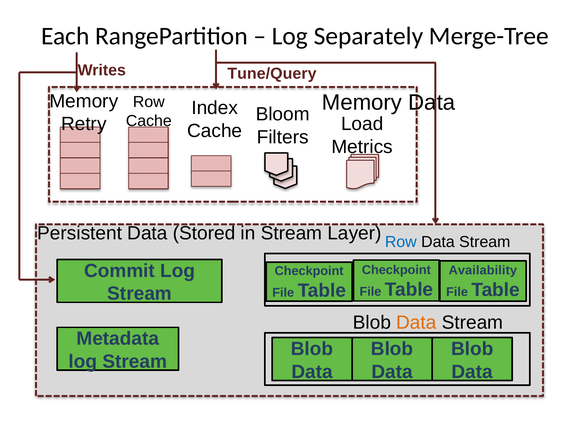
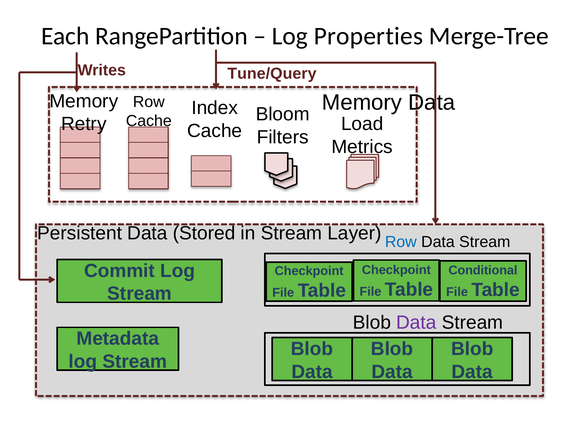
Separately: Separately -> Properties (368, 36)
Availability: Availability -> Conditional (483, 270)
Data colour: orange -> purple (416, 322)
